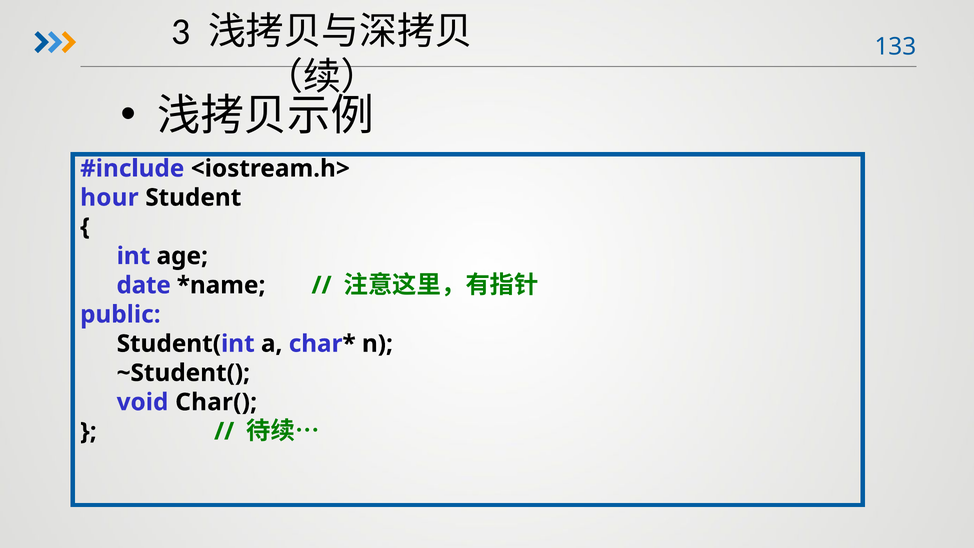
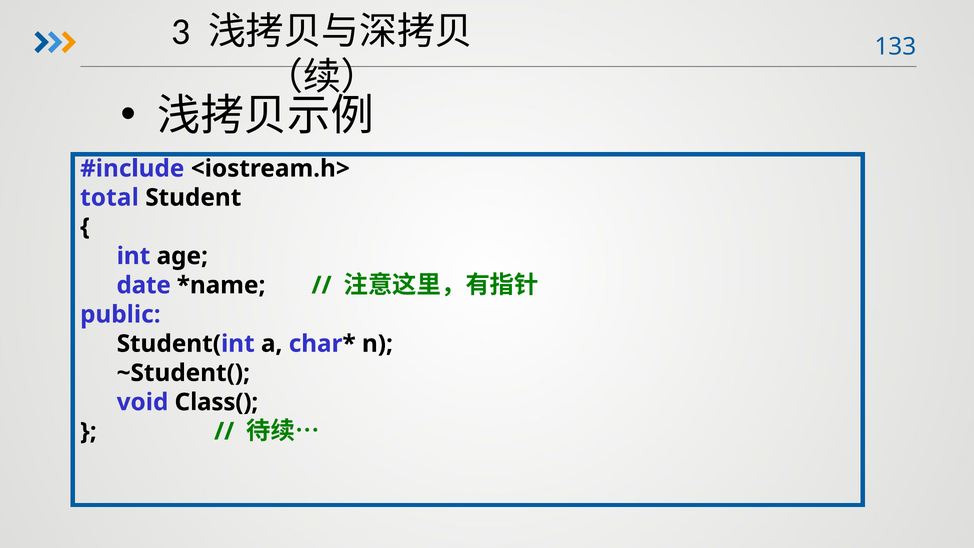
hour: hour -> total (109, 198)
Char(: Char( -> Class( (216, 402)
